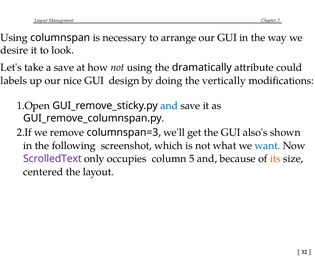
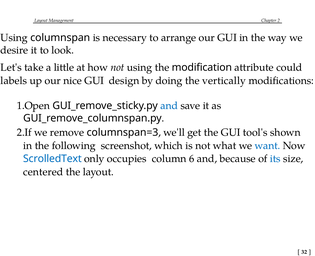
a save: save -> little (64, 67)
dramatically: dramatically -> modification (202, 67)
also's: also's -> tool's (255, 132)
ScrolledText colour: purple -> blue (52, 158)
5: 5 -> 6 (192, 158)
its colour: orange -> blue (275, 158)
